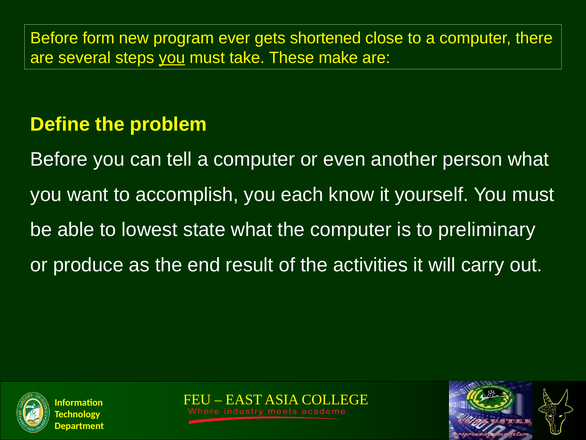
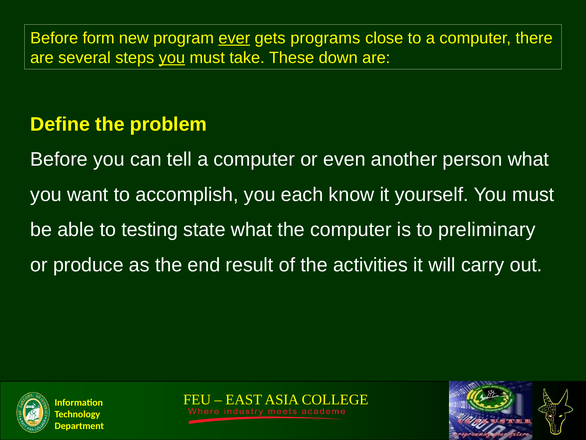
ever underline: none -> present (234, 38)
shortened: shortened -> programs (325, 38)
make: make -> down (338, 58)
lowest: lowest -> testing (150, 230)
